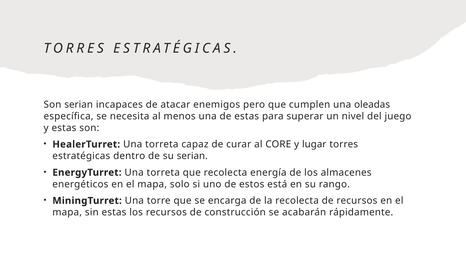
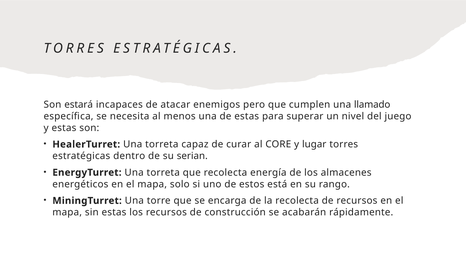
Son serian: serian -> estará (79, 105)
oleadas: oleadas -> llamado (372, 105)
